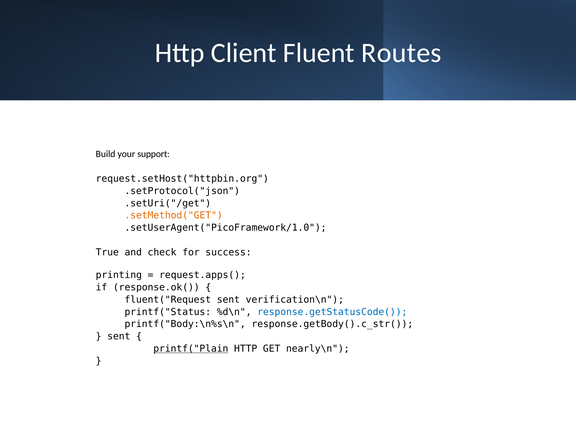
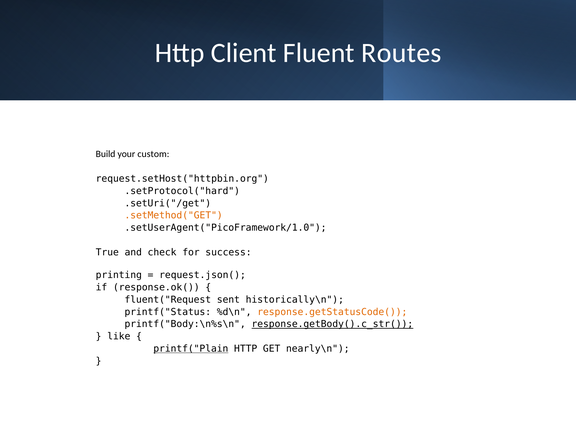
support: support -> custom (153, 154)
.setProtocol("json: .setProtocol("json -> .setProtocol("hard (182, 191)
request.apps(: request.apps( -> request.json( (203, 275)
verification\n: verification\n -> historically\n (295, 300)
response.getStatusCode( colour: blue -> orange (332, 312)
response.getBody().c_str( underline: none -> present (332, 324)
sent: sent -> like (119, 336)
